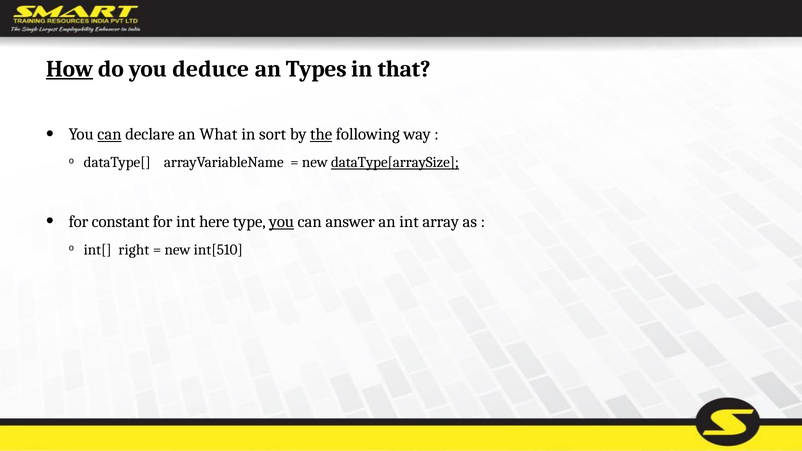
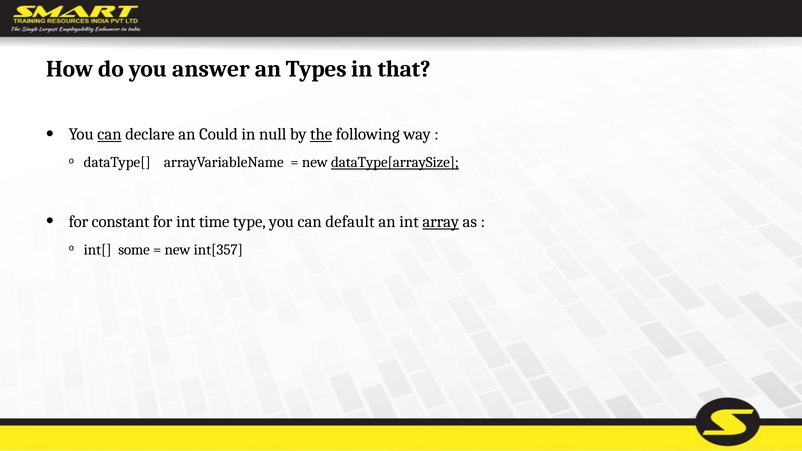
How underline: present -> none (70, 69)
deduce: deduce -> answer (211, 69)
What: What -> Could (219, 135)
sort: sort -> null (273, 135)
here: here -> time (214, 222)
you underline: present -> none (281, 222)
answer: answer -> default (350, 222)
array underline: none -> present (441, 222)
right: right -> some (134, 250)
int[510: int[510 -> int[357 (218, 250)
